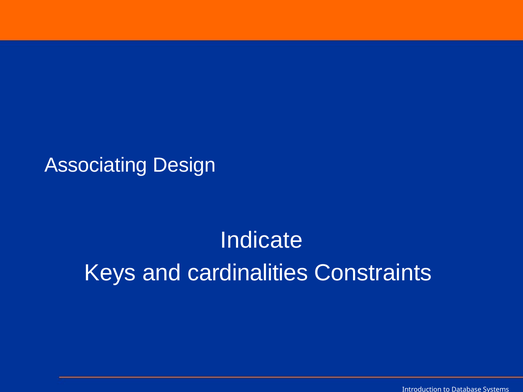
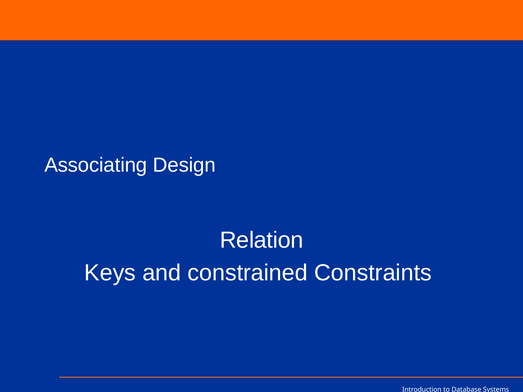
Indicate: Indicate -> Relation (262, 240)
cardinalities: cardinalities -> constrained (248, 273)
